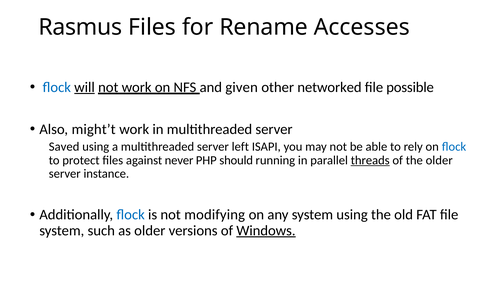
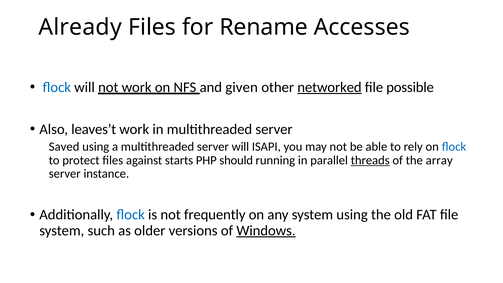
Rasmus: Rasmus -> Already (80, 27)
will underline: present -> none (85, 87)
networked underline: none -> present (329, 87)
might’t: might’t -> leaves’t (94, 129)
server left: left -> will (240, 147)
never: never -> starts (179, 160)
the older: older -> array (439, 160)
modifying: modifying -> frequently (215, 215)
